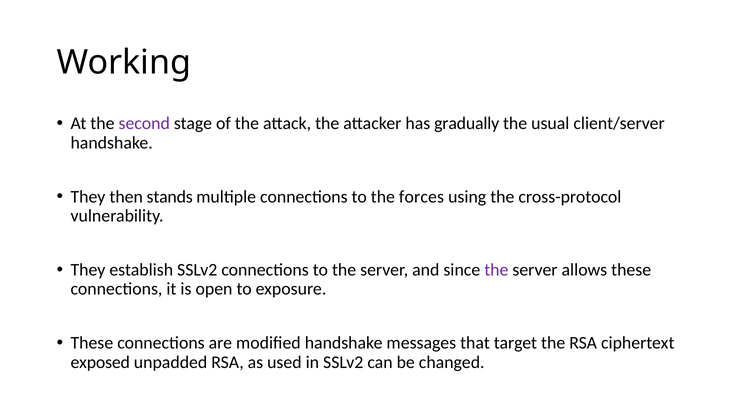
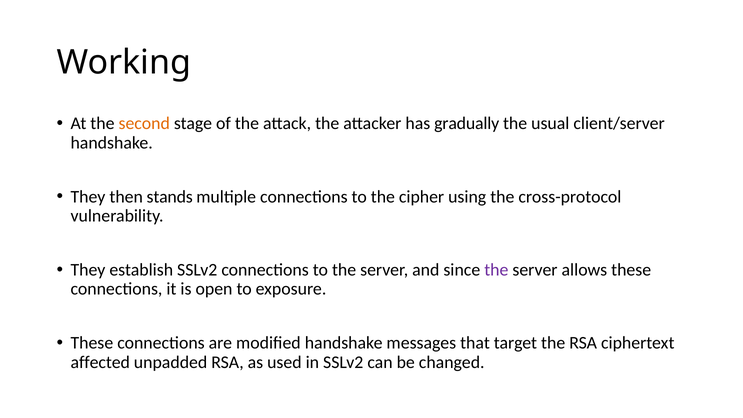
second colour: purple -> orange (144, 124)
forces: forces -> cipher (422, 197)
exposed: exposed -> affected (100, 362)
